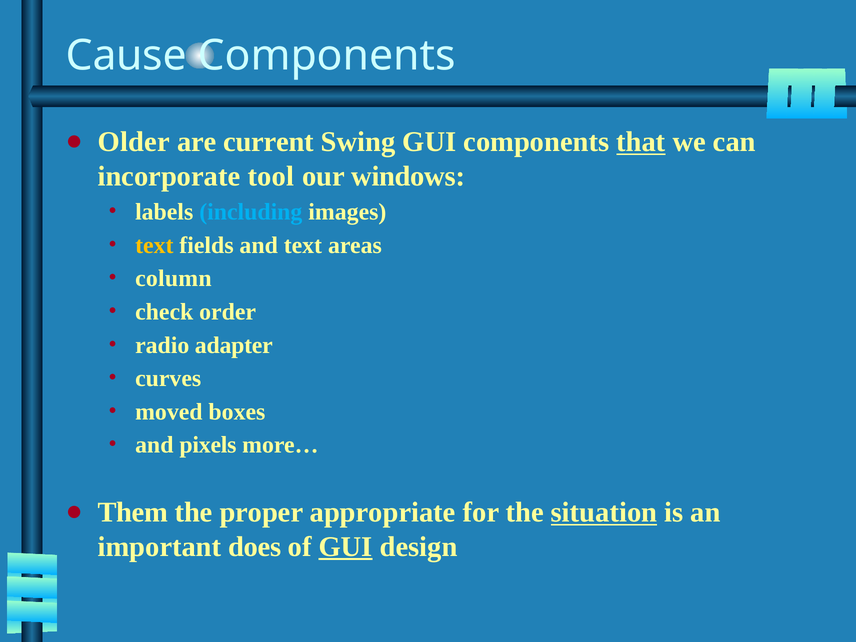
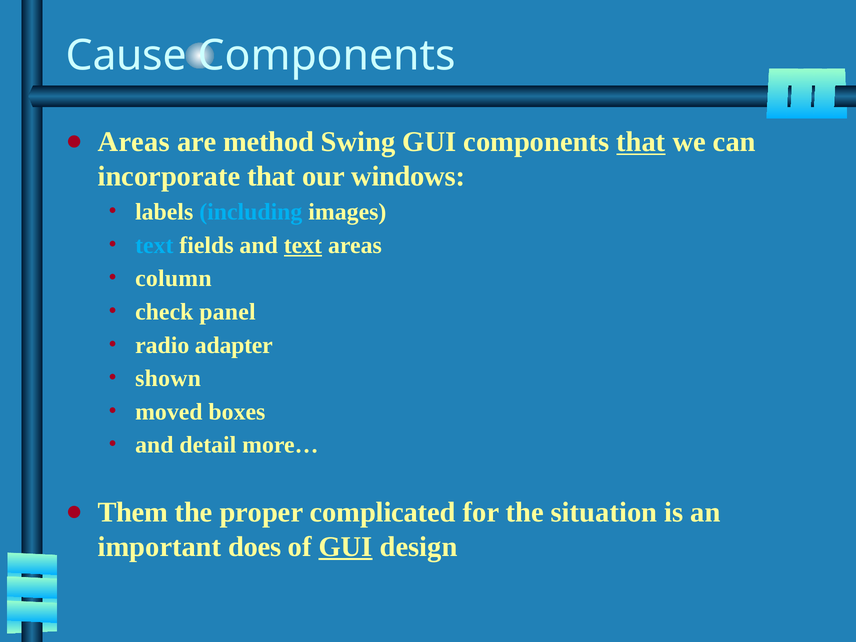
Older: Older -> Areas (134, 142)
current: current -> method (269, 142)
incorporate tool: tool -> that (271, 176)
text colour: yellow -> light blue (154, 245)
text underline: none -> present (303, 245)
order: order -> panel (227, 312)
curves: curves -> shown (168, 379)
pixels: pixels -> detail (208, 445)
appropriate: appropriate -> complicated (383, 513)
situation underline: present -> none (604, 513)
